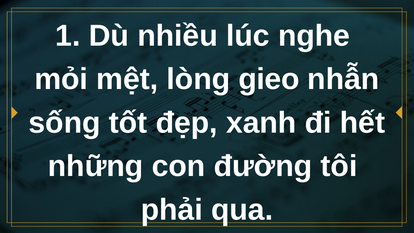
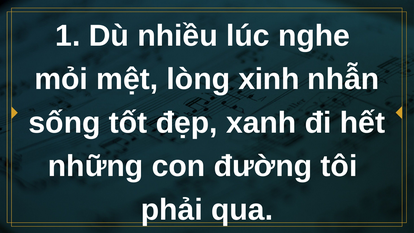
gieo: gieo -> xinh (269, 79)
